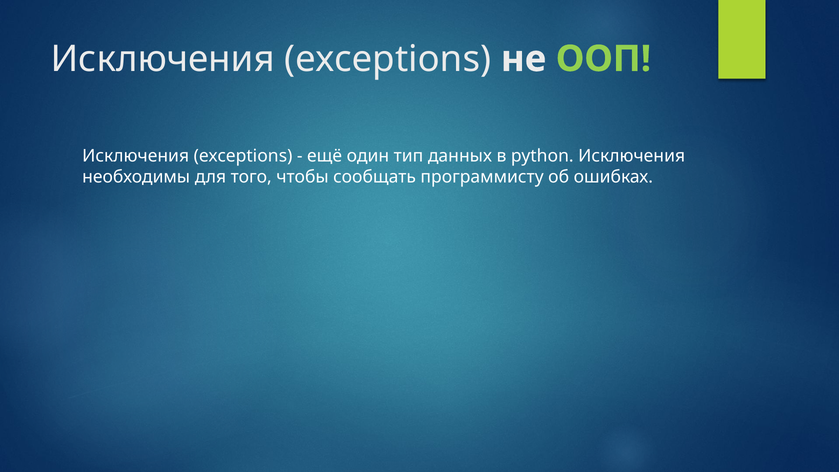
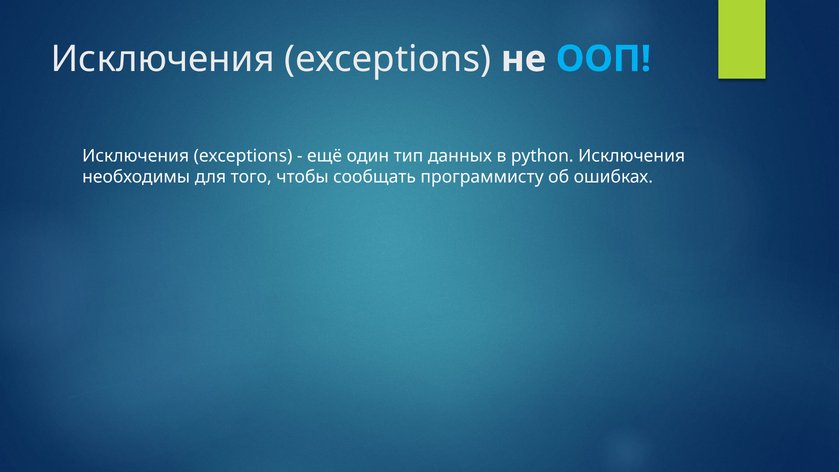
ООП colour: light green -> light blue (603, 59)
